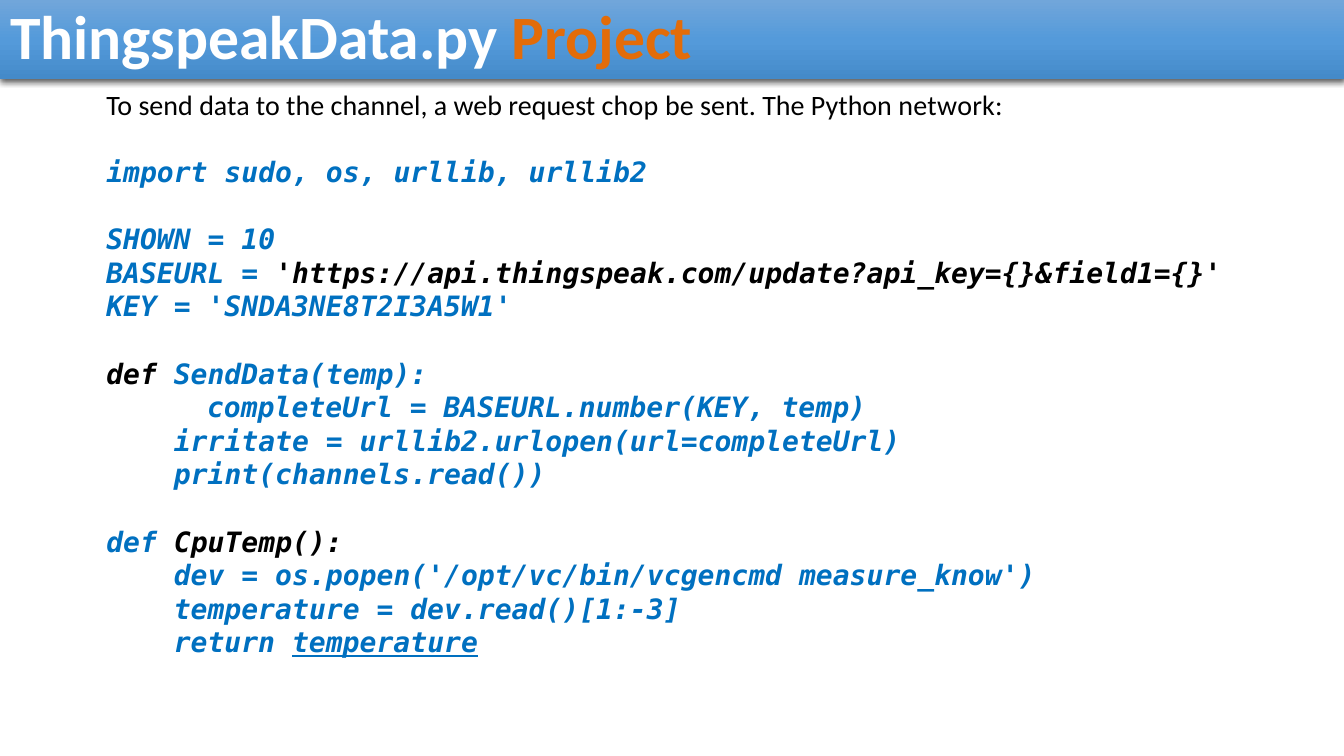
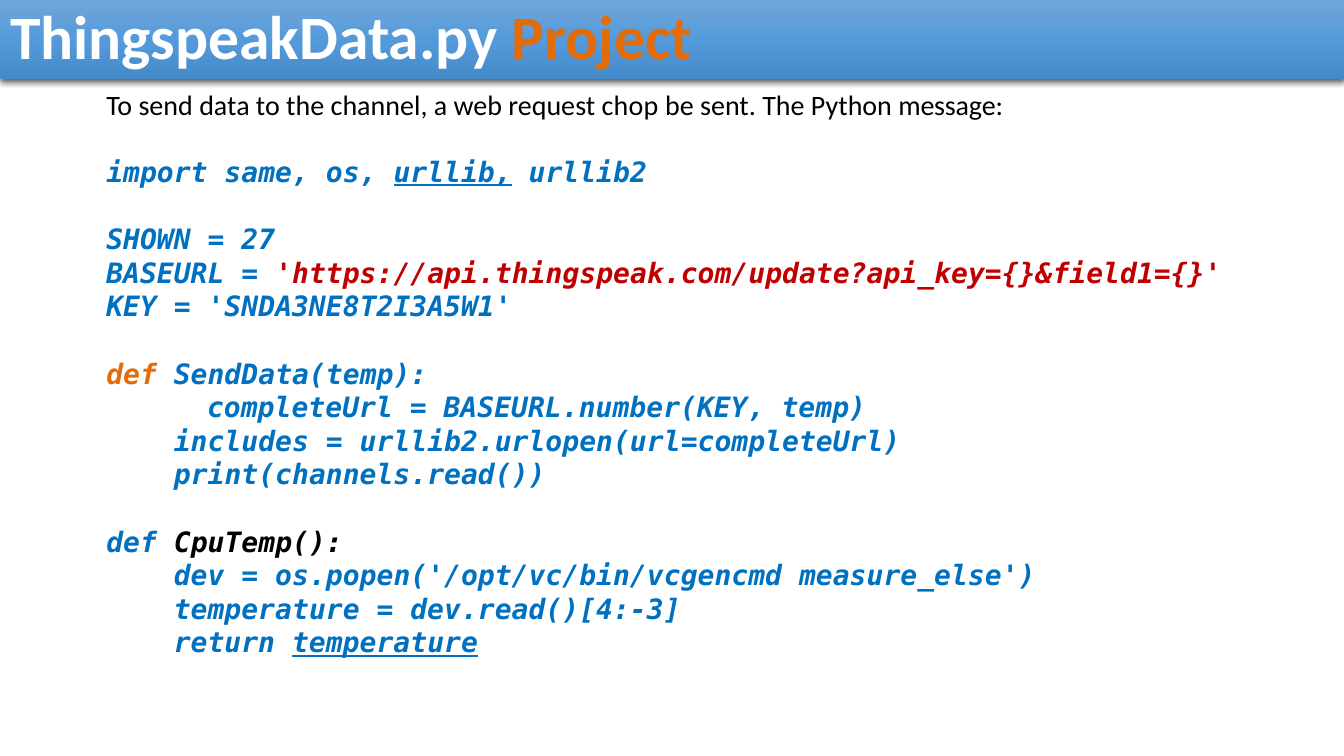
network: network -> message (951, 106)
sudo: sudo -> same (267, 173)
urllib underline: none -> present (453, 173)
10: 10 -> 27 (258, 240)
https://api.thingspeak.com/update?api_key={}&field1={ colour: black -> red (748, 274)
def colour: black -> orange (132, 375)
irritate: irritate -> includes (241, 442)
measure_know: measure_know -> measure_else (917, 576)
dev.read()[1:-3: dev.read()[1:-3 -> dev.read()[4:-3 (545, 610)
